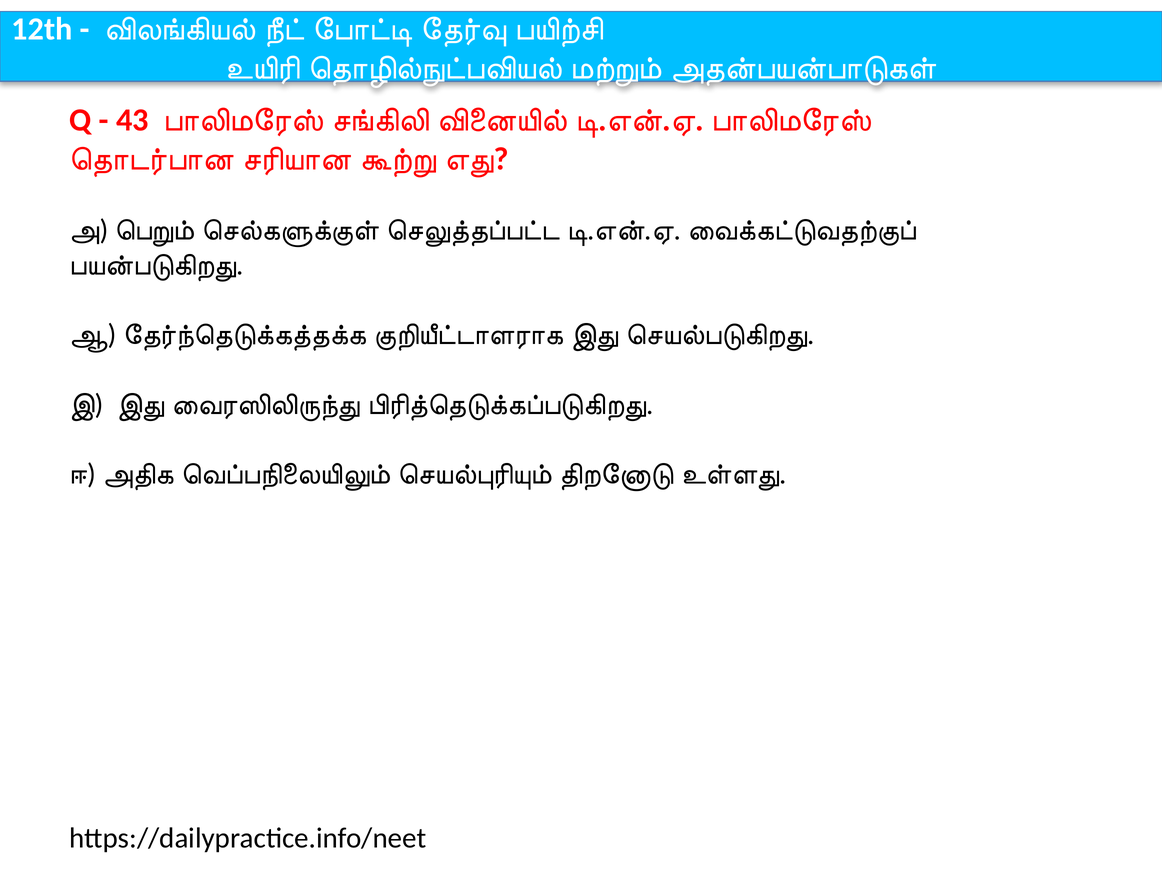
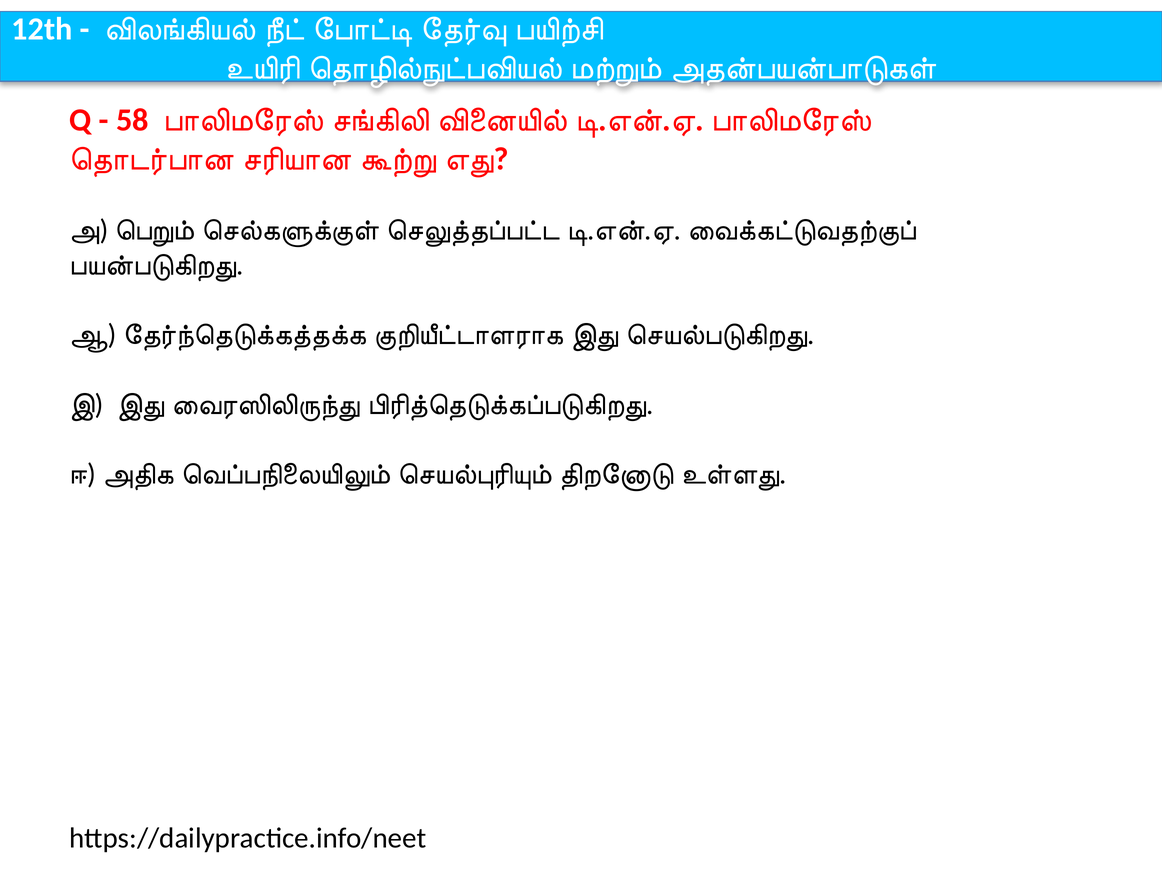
43: 43 -> 58 (132, 120)
